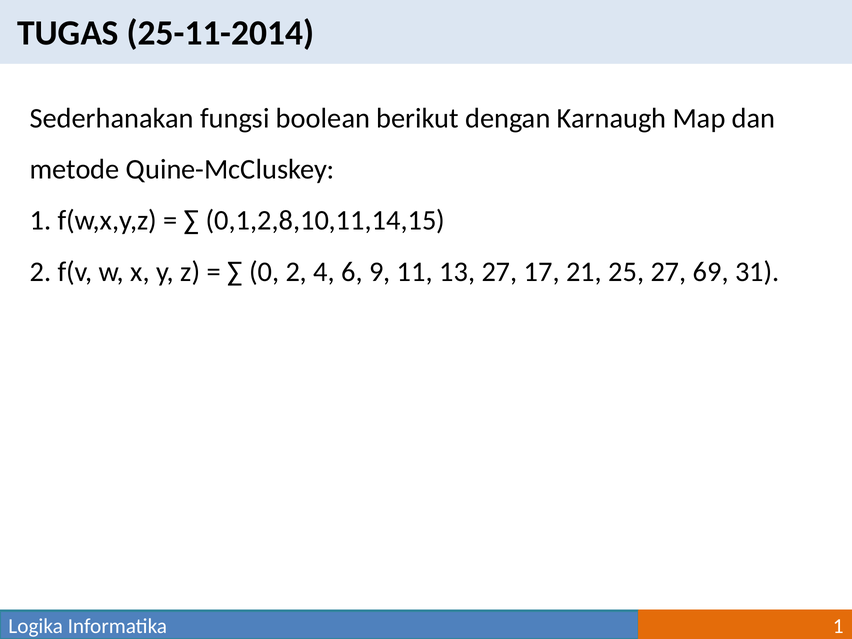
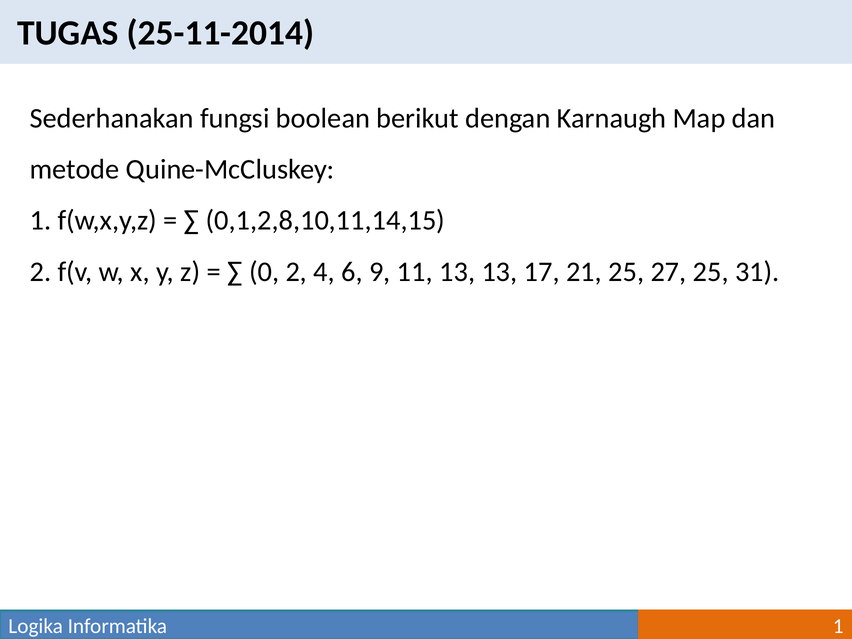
13 27: 27 -> 13 (499, 272)
27 69: 69 -> 25 (711, 272)
